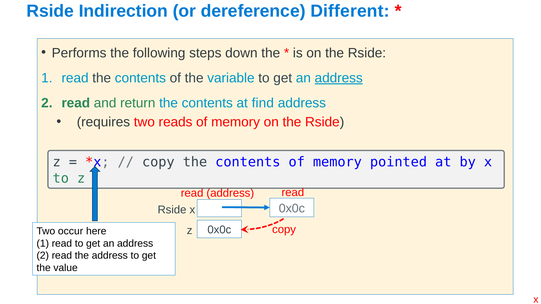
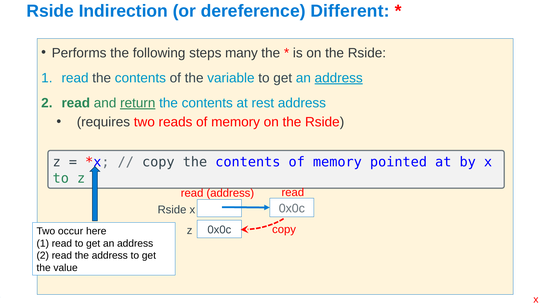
down: down -> many (241, 53)
return underline: none -> present (138, 103)
find: find -> rest (263, 103)
